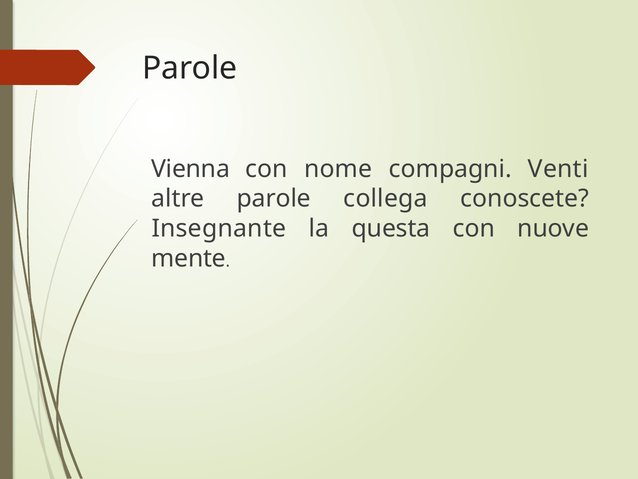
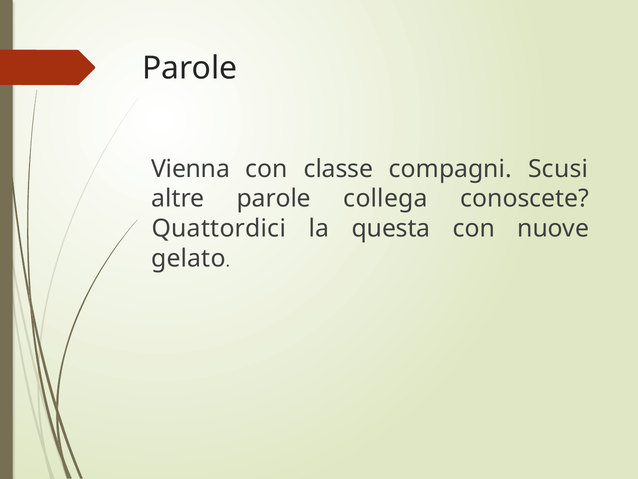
nome: nome -> classe (338, 169)
Venti: Venti -> Scusi (558, 169)
Insegnante: Insegnante -> Quattordici (219, 228)
mente: mente -> gelato (189, 258)
